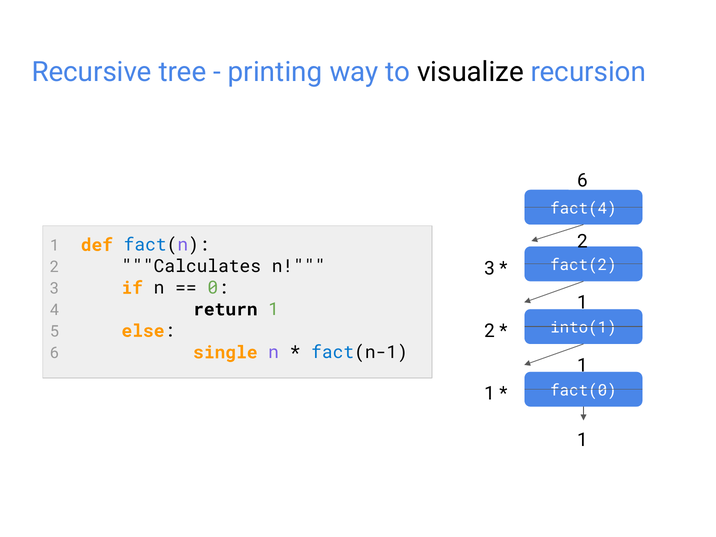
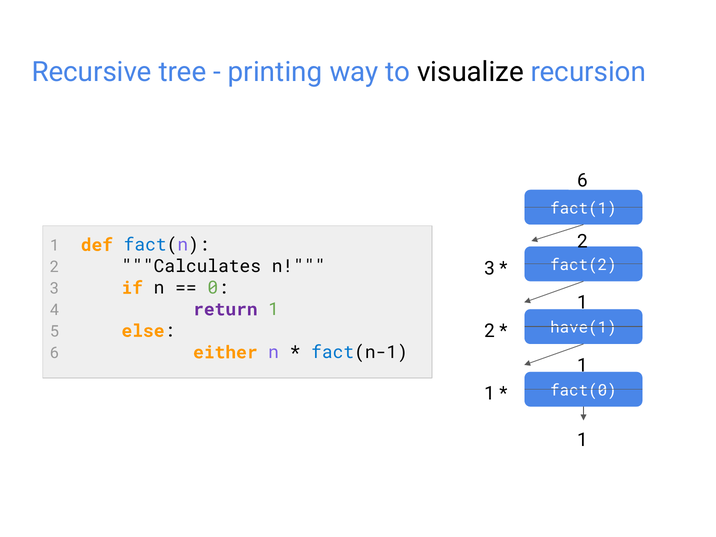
fact(4: fact(4 -> fact(1 (583, 208)
return colour: black -> purple (225, 309)
into(1: into(1 -> have(1 (583, 328)
single: single -> either (225, 352)
